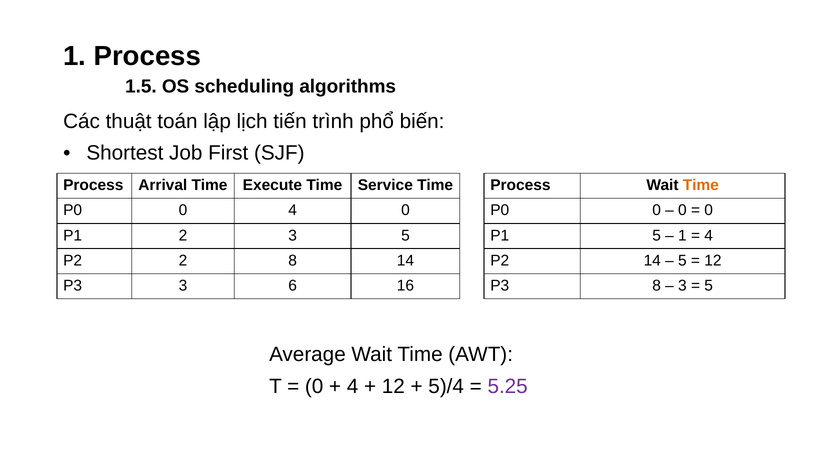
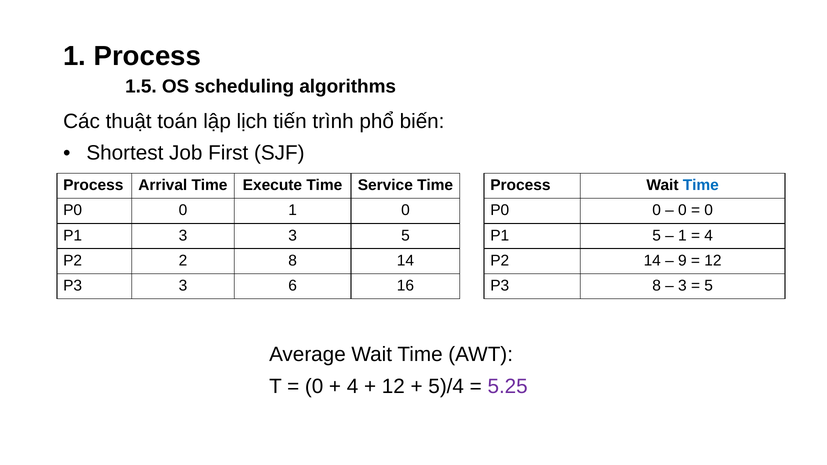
Time colour: orange -> blue (701, 185)
0 4: 4 -> 1 (293, 210)
P1 2: 2 -> 3 (183, 236)
5: 5 -> 9 (682, 261)
